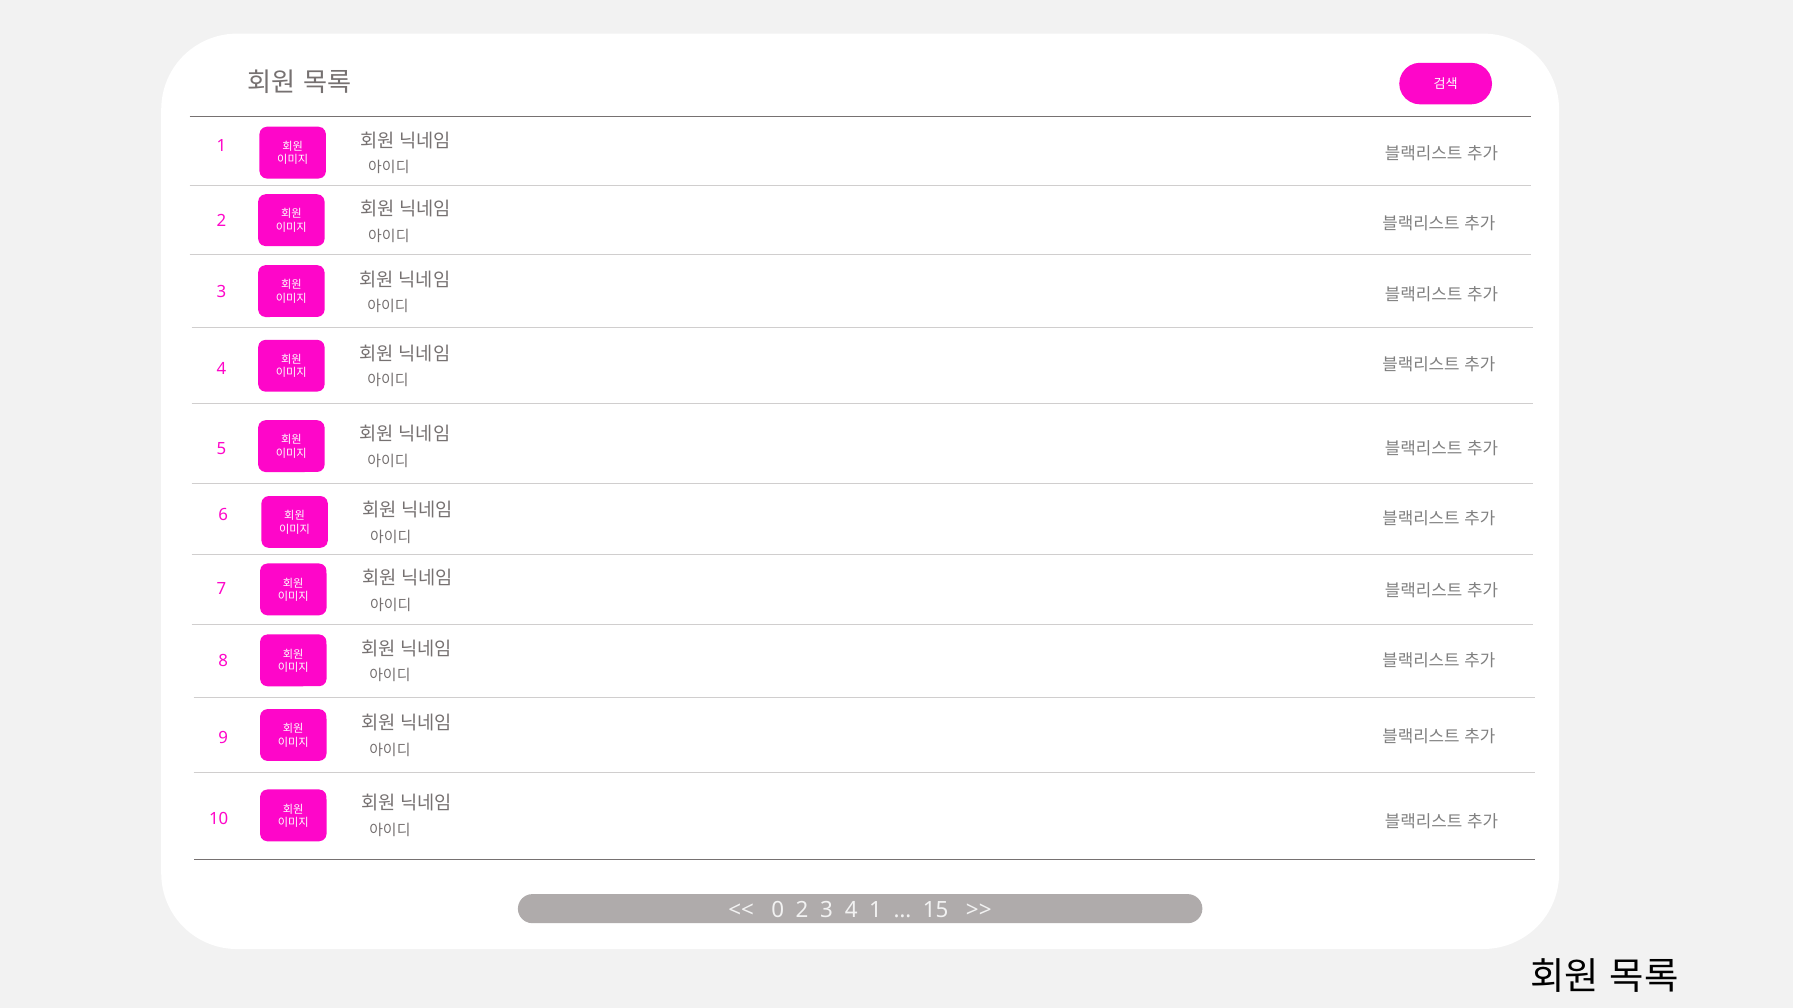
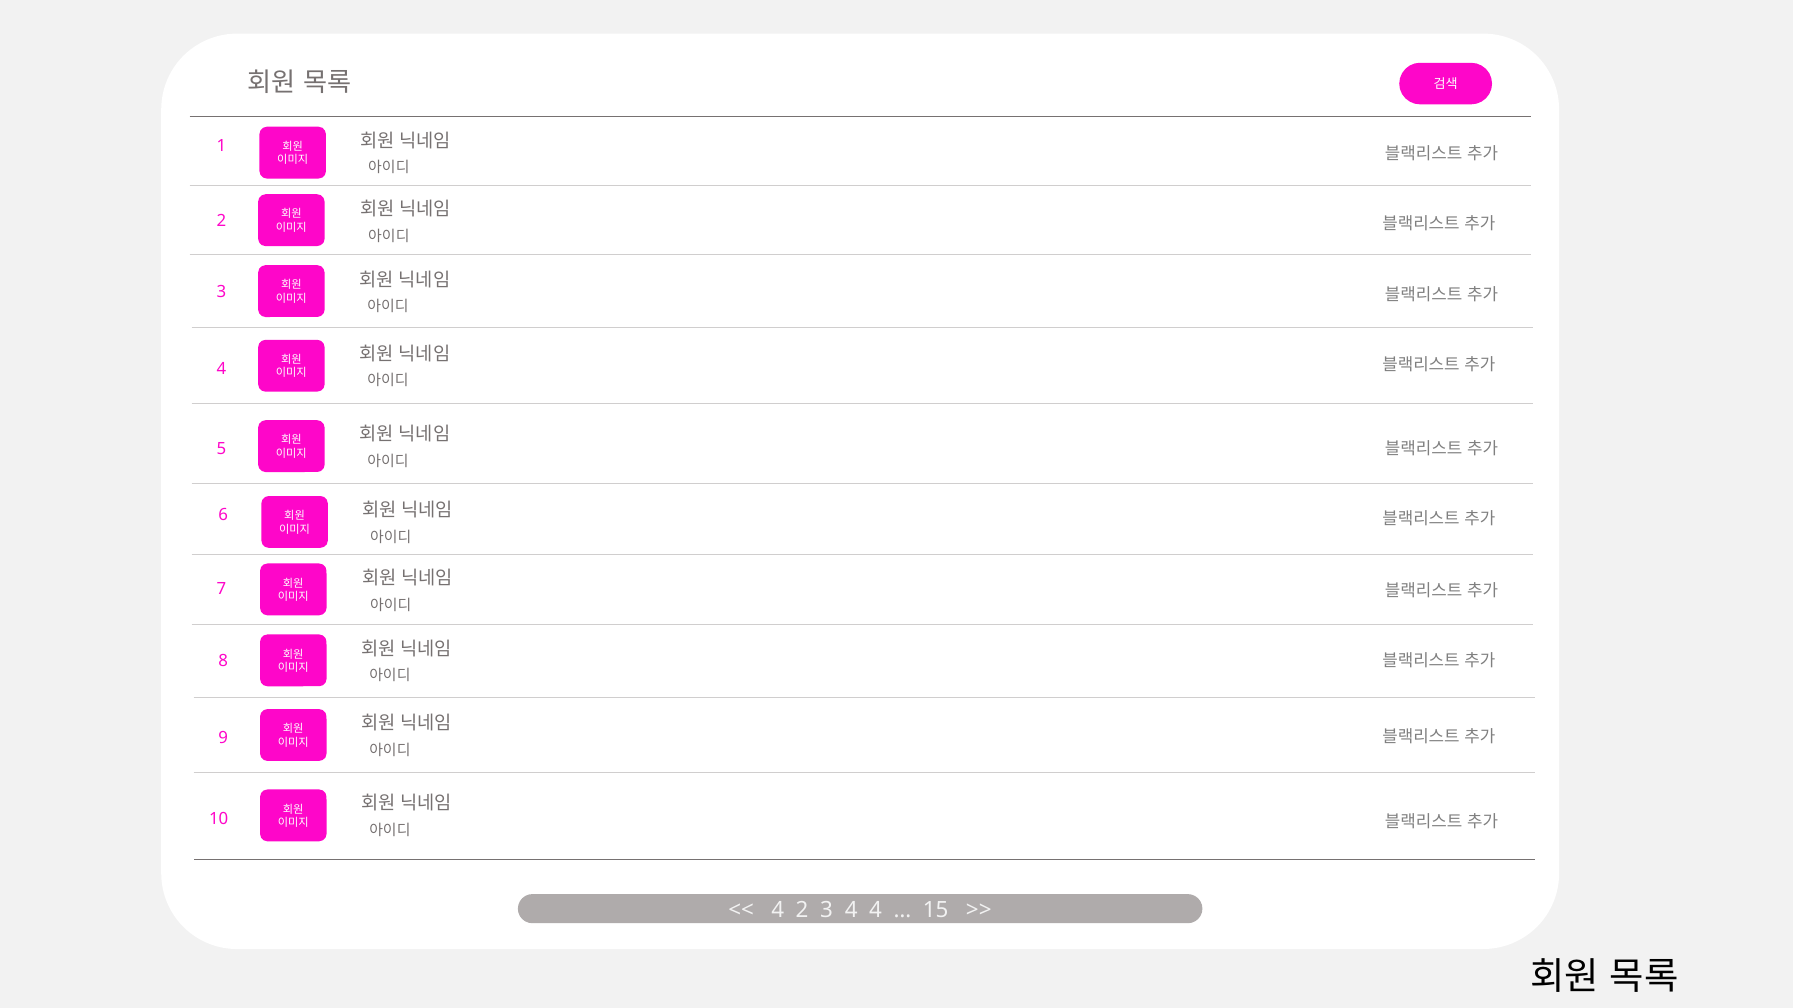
0: 0 -> 4 (778, 911)
4 1: 1 -> 4 (876, 911)
